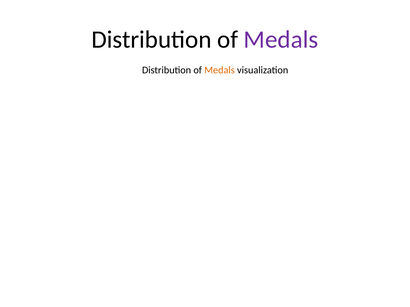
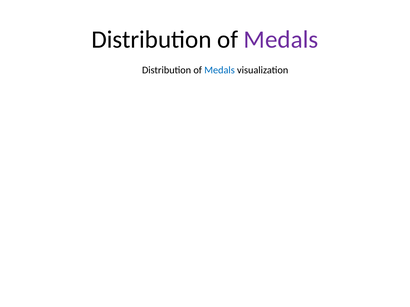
Medals colour: orange -> blue (220, 70)
